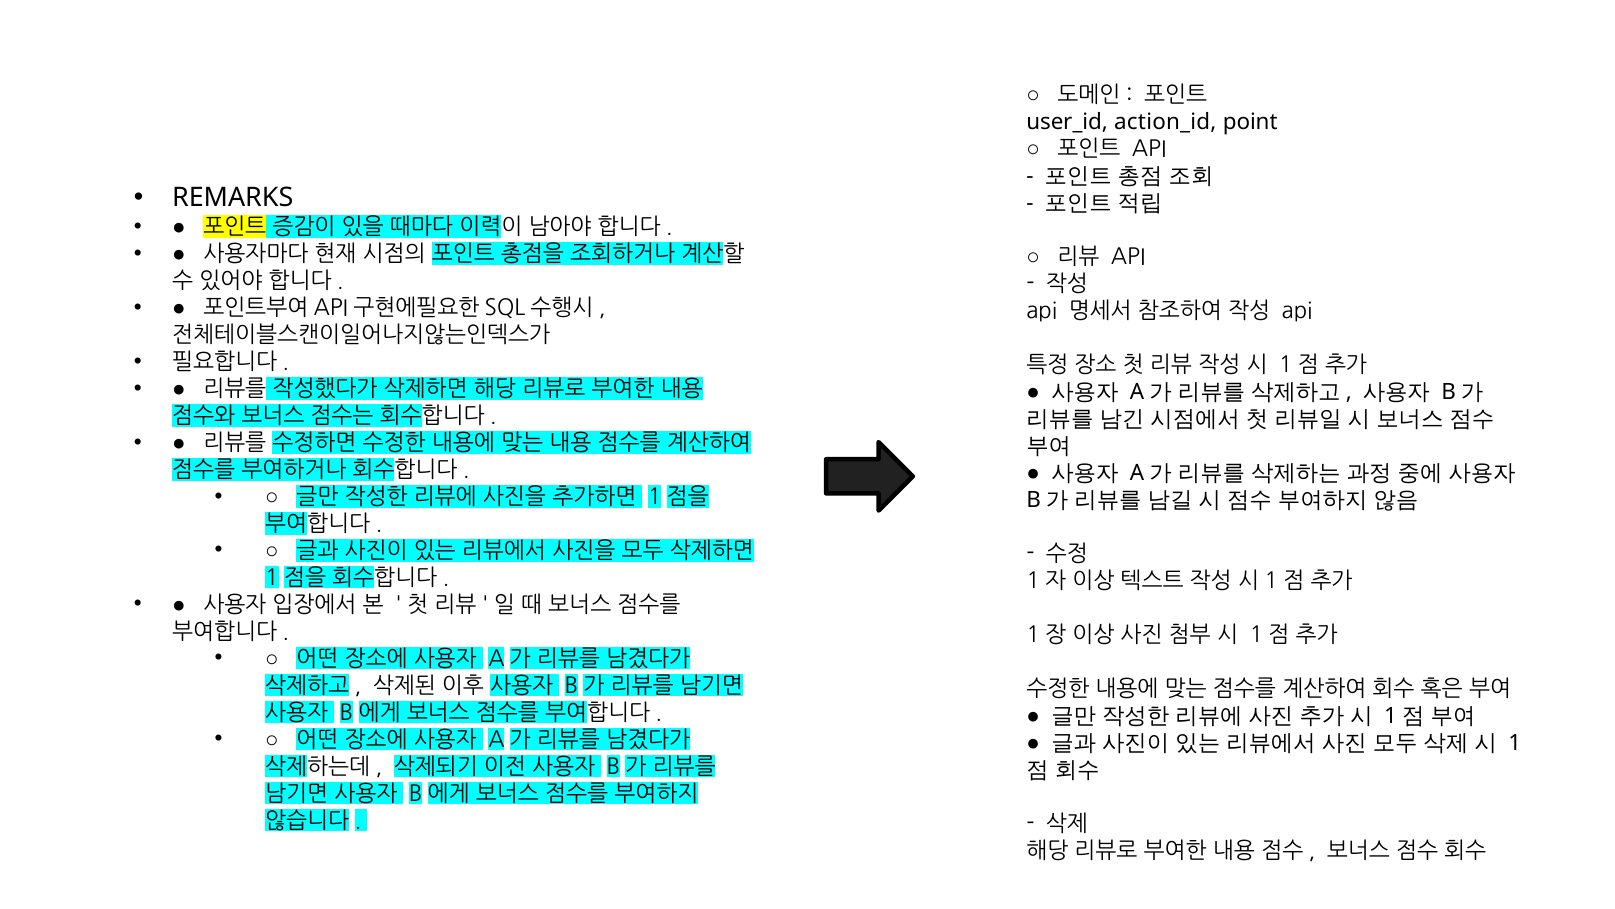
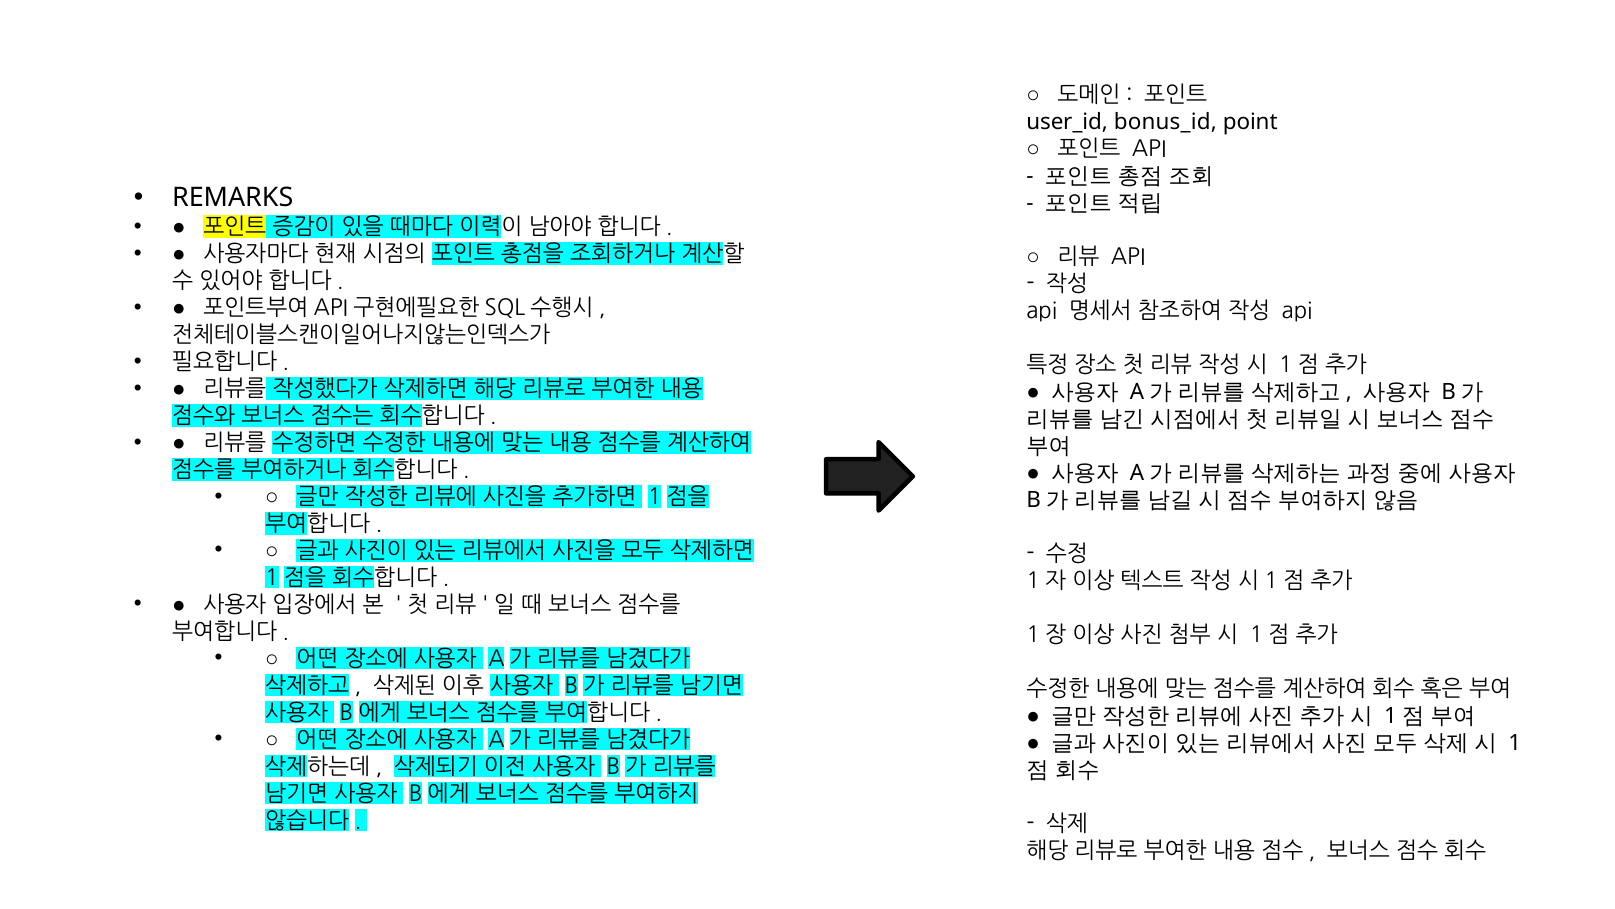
action_id: action_id -> bonus_id (1165, 122)
